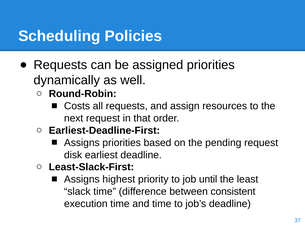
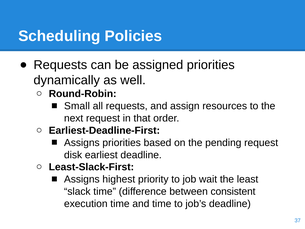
Costs: Costs -> Small (77, 106)
until: until -> wait (208, 179)
